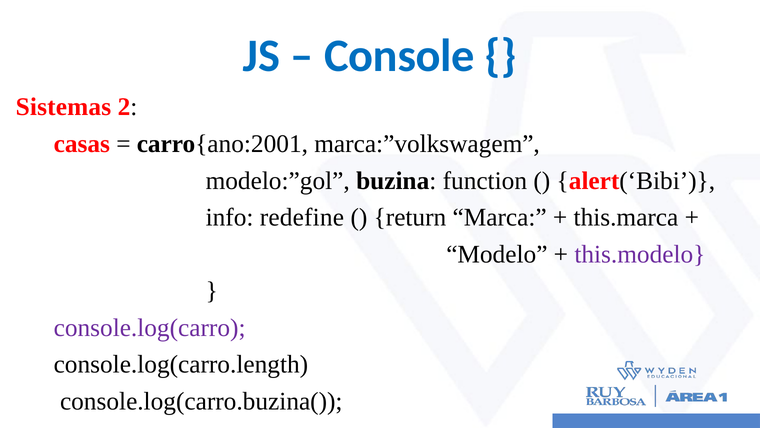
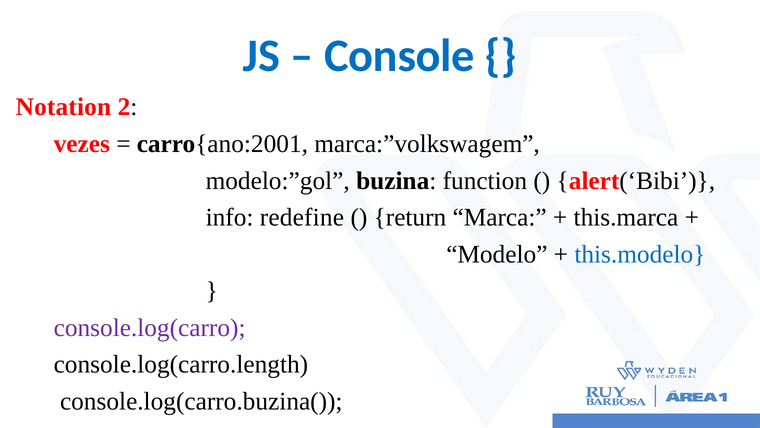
Sistemas: Sistemas -> Notation (63, 107)
casas: casas -> vezes (82, 144)
this.modelo colour: purple -> blue (640, 254)
